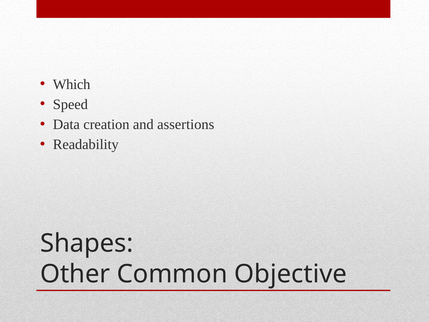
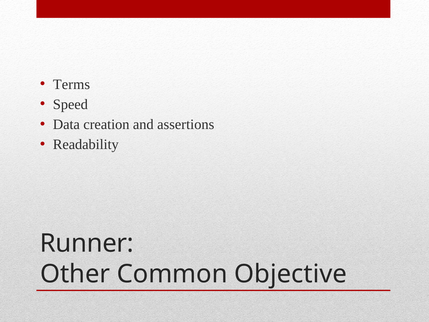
Which: Which -> Terms (71, 84)
Shapes: Shapes -> Runner (87, 243)
